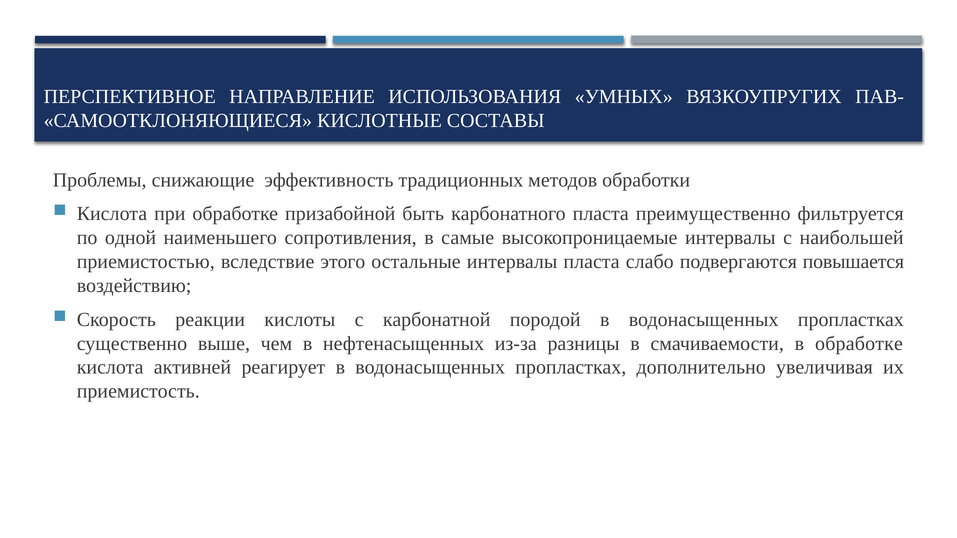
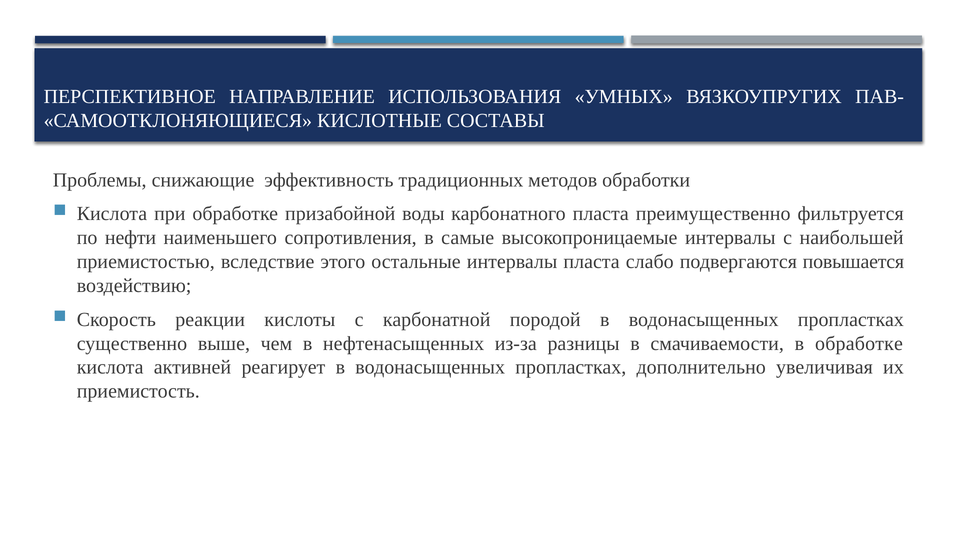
быть: быть -> воды (423, 214)
одной: одной -> нефти (131, 238)
